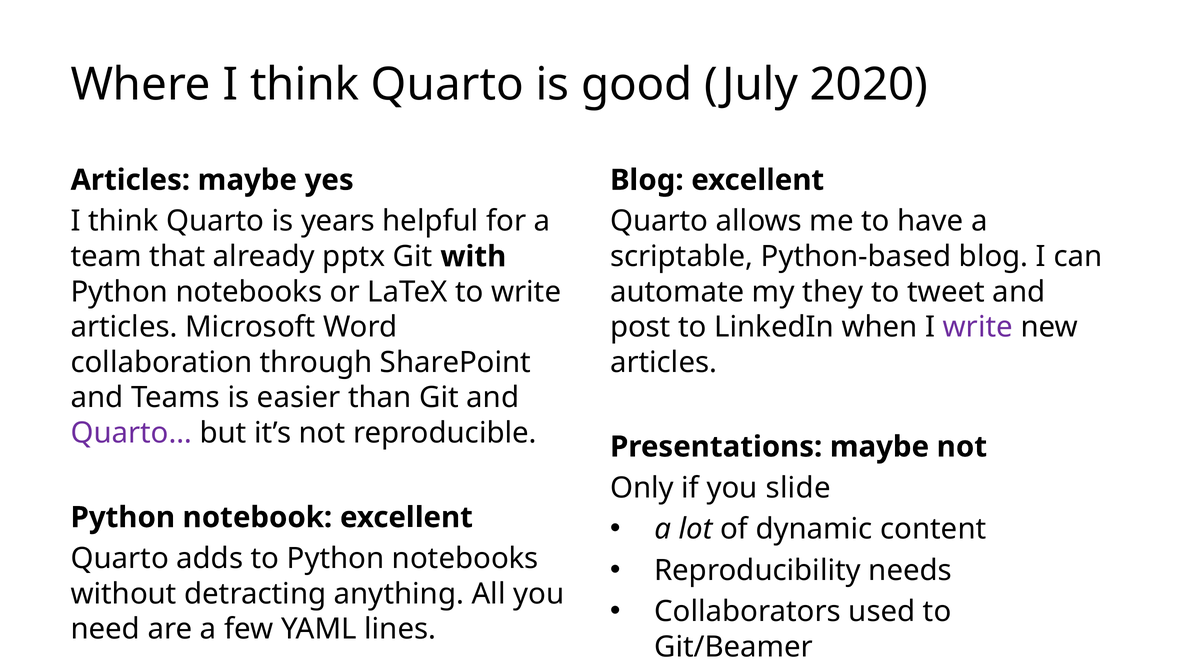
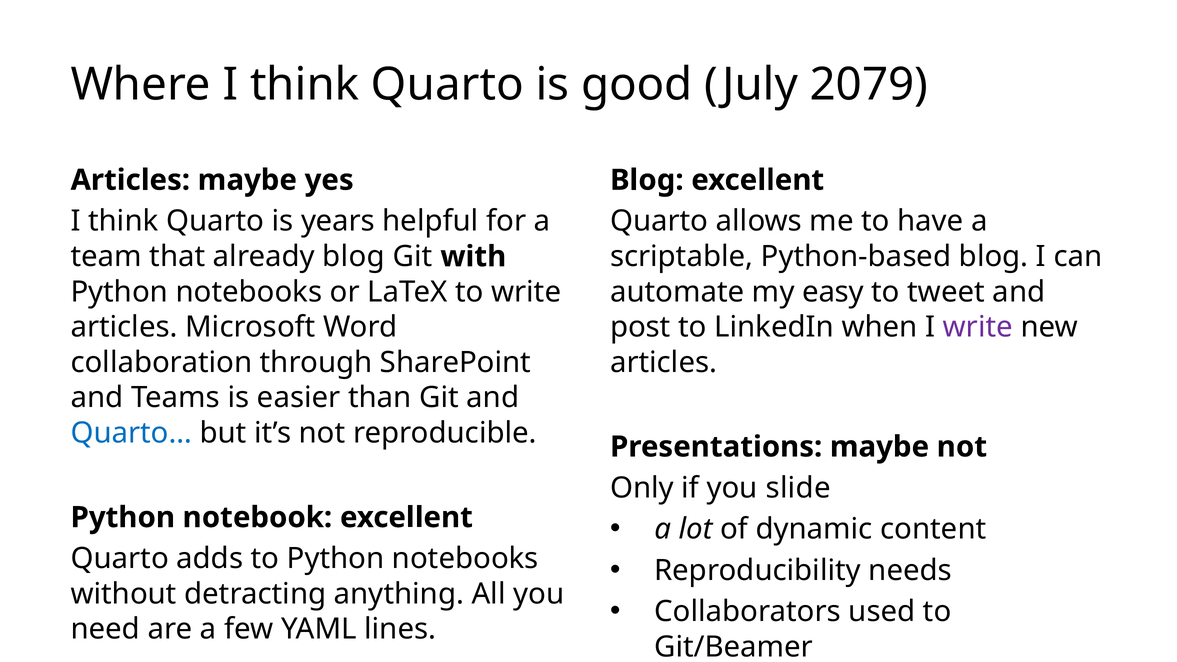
2020: 2020 -> 2079 (869, 85)
already pptx: pptx -> blog (354, 257)
they: they -> easy (833, 292)
Quarto… colour: purple -> blue (131, 433)
